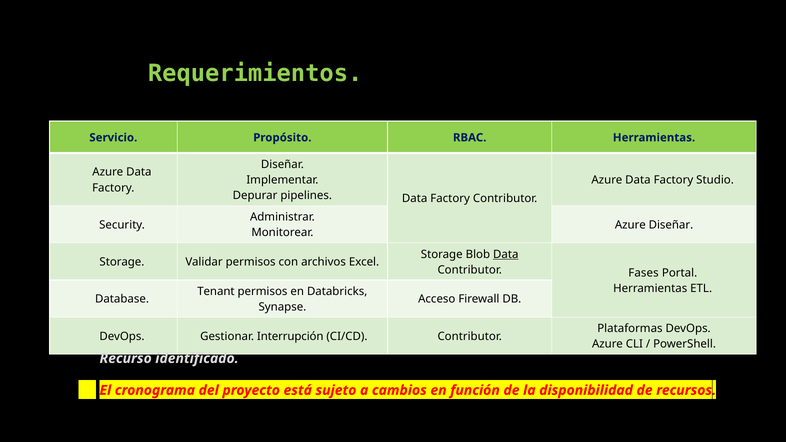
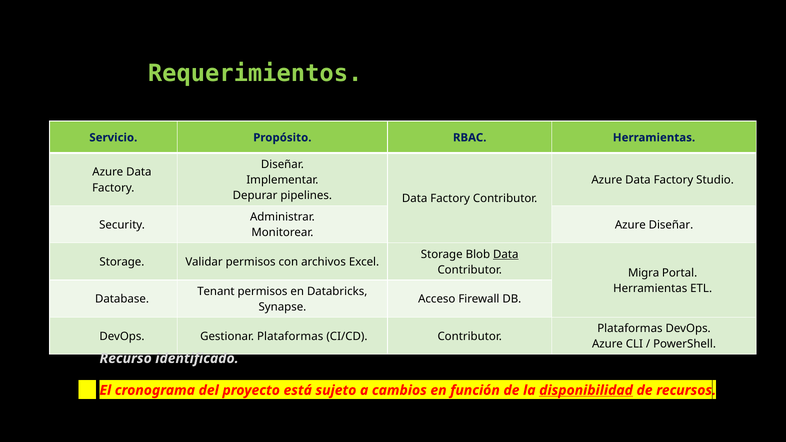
Fases: Fases -> Migra (644, 273)
Gestionar Interrupción: Interrupción -> Plataformas (290, 336)
disponibilidad underline: none -> present (586, 390)
